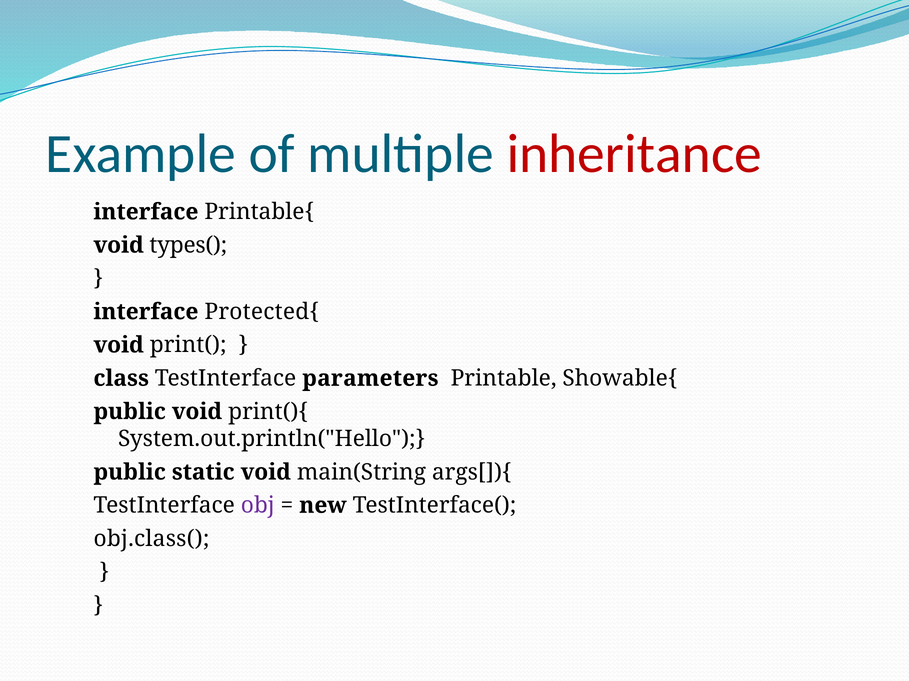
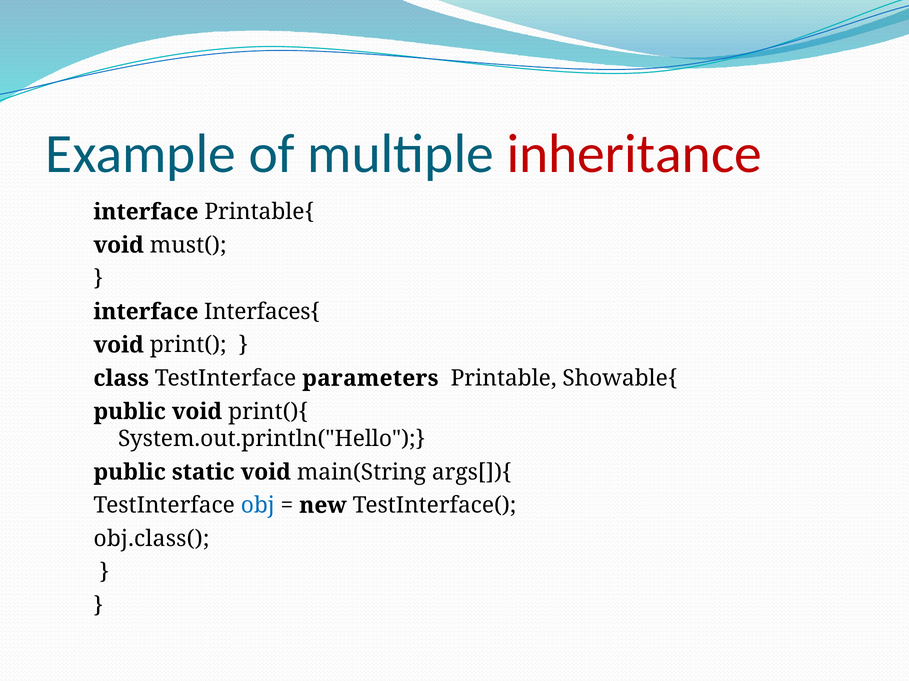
types(: types( -> must( (188, 245)
Protected{: Protected{ -> Interfaces{ (262, 312)
obj colour: purple -> blue (258, 506)
